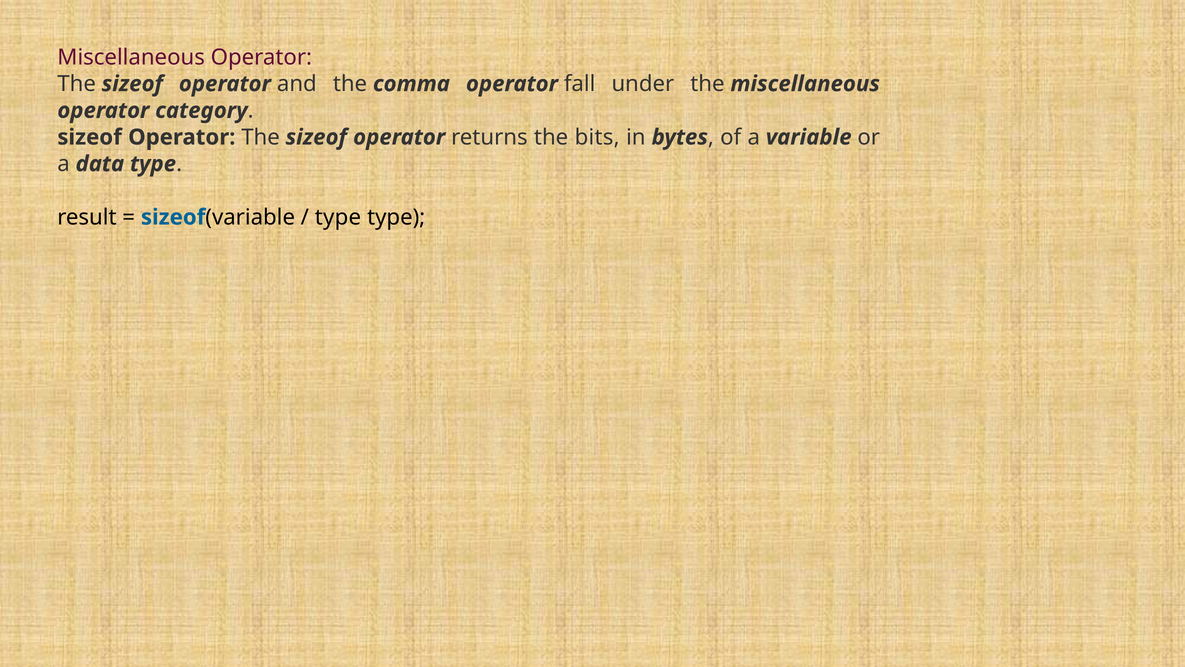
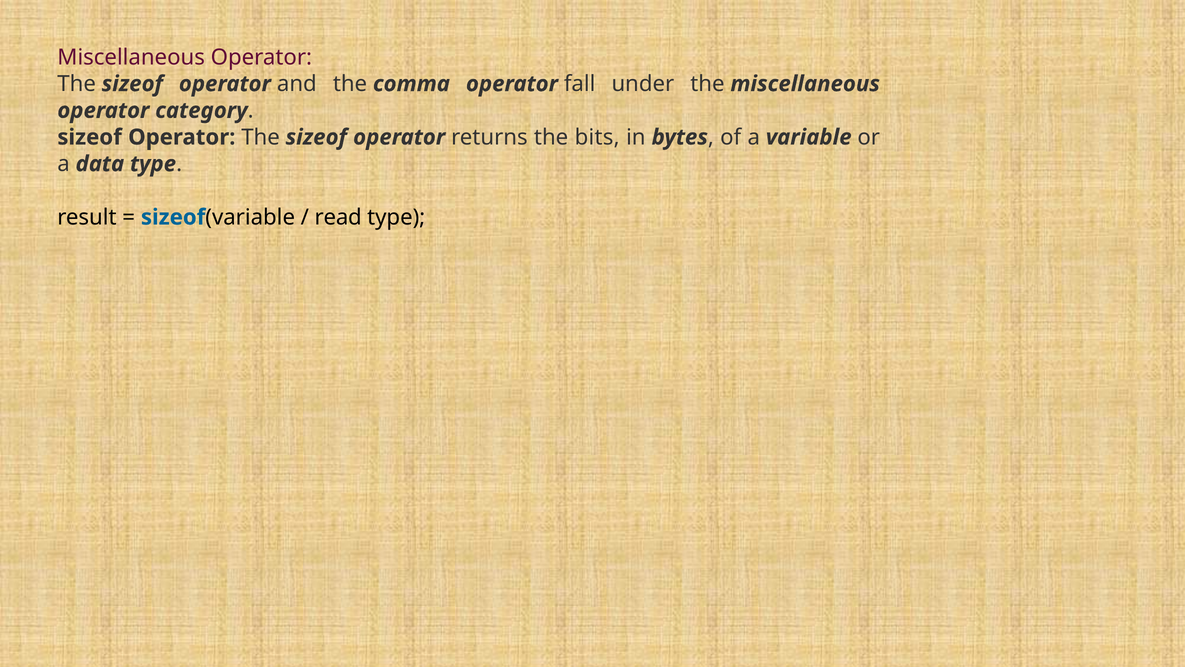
type: type -> read (338, 217)
